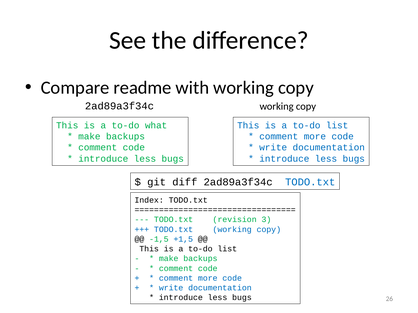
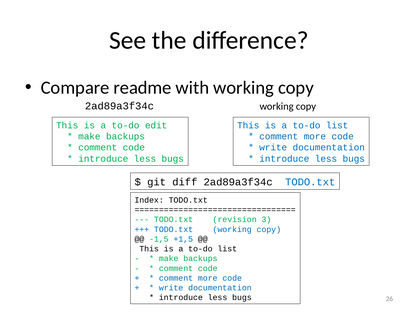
what: what -> edit (156, 126)
